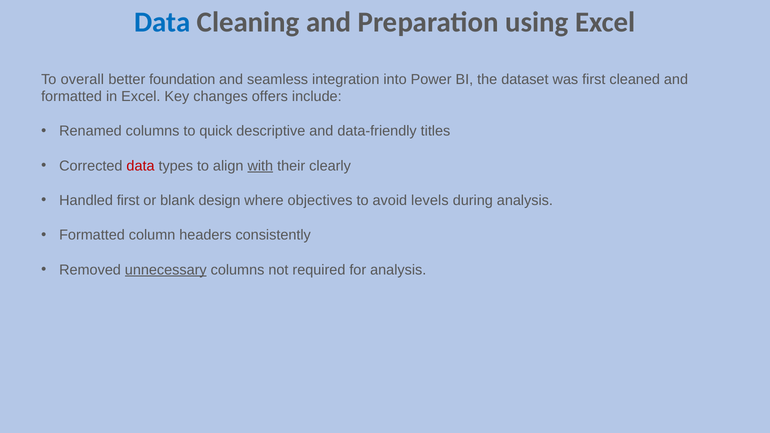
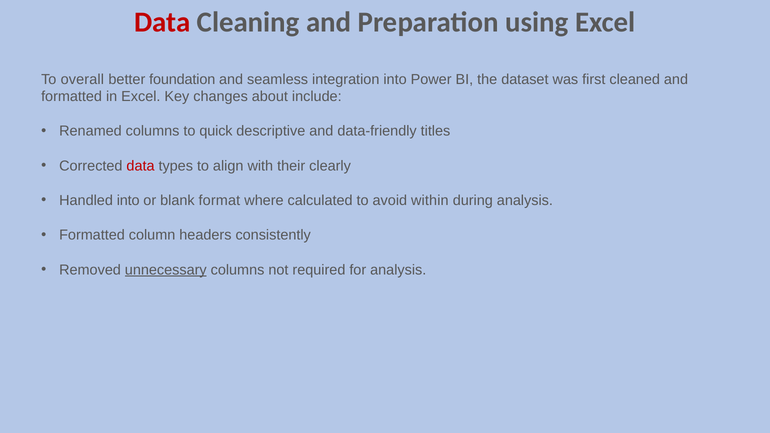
Data colour: blue -> red (162, 22)
offers: offers -> about (270, 97)
with underline: present -> none (260, 166)
Handled first: first -> into (128, 201)
design: design -> format (219, 201)
objectives: objectives -> calculated (320, 201)
levels: levels -> within (430, 201)
